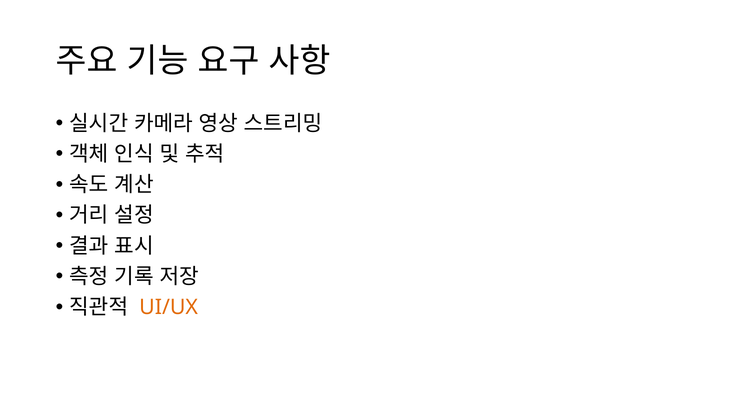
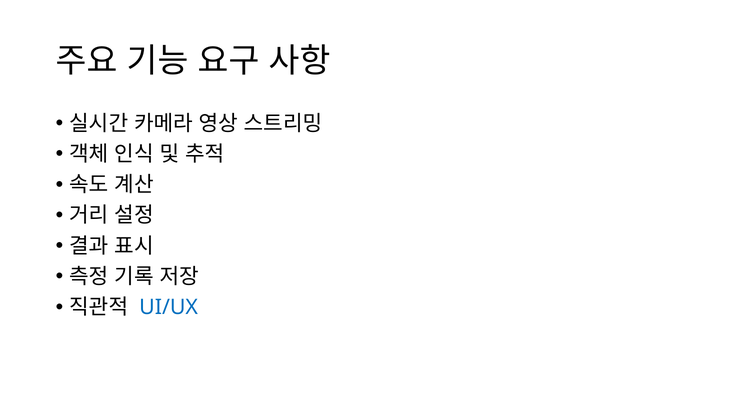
UI/UX colour: orange -> blue (169, 307)
